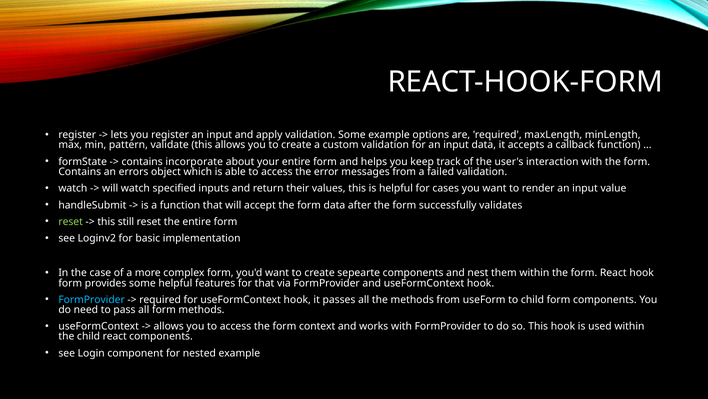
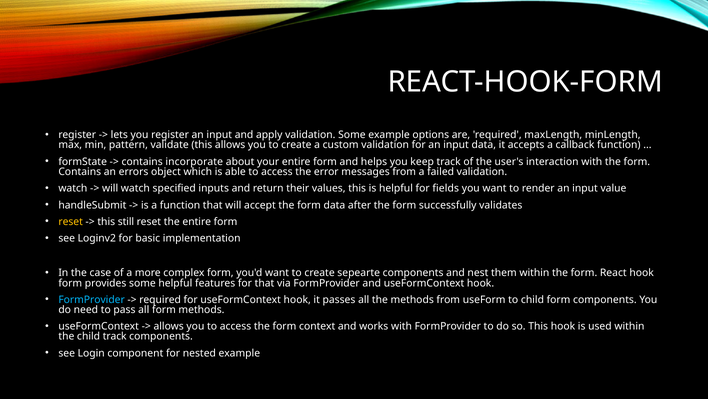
cases: cases -> fields (446, 188)
reset colour: light green -> yellow (71, 221)
child react: react -> track (115, 336)
